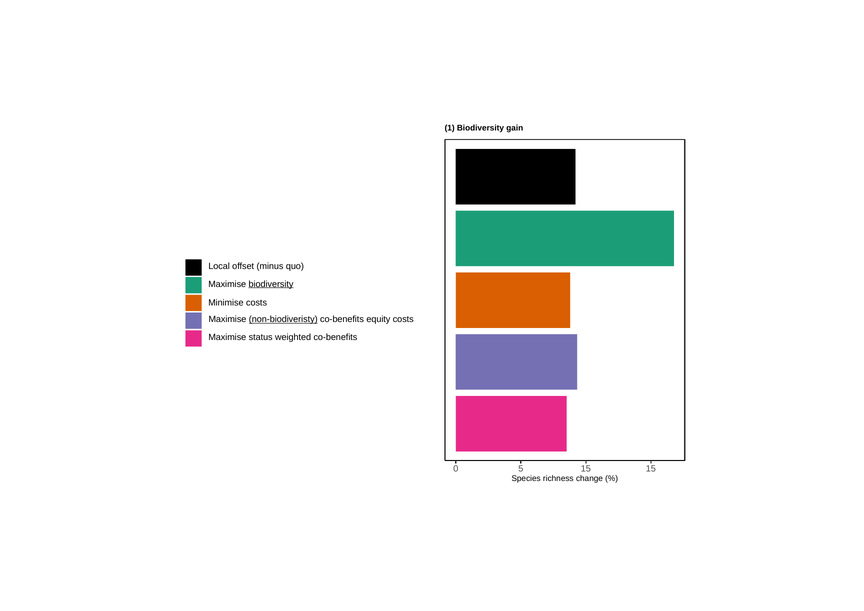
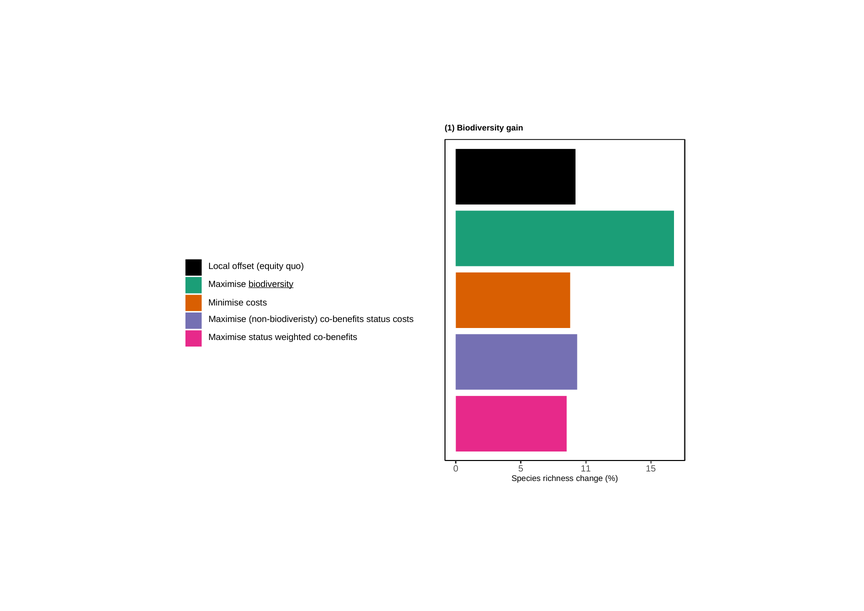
minus: minus -> equity (270, 266)
non-biodiveristy underline: present -> none (283, 319)
co-benefits equity: equity -> status (378, 319)
5 15: 15 -> 11 (586, 468)
